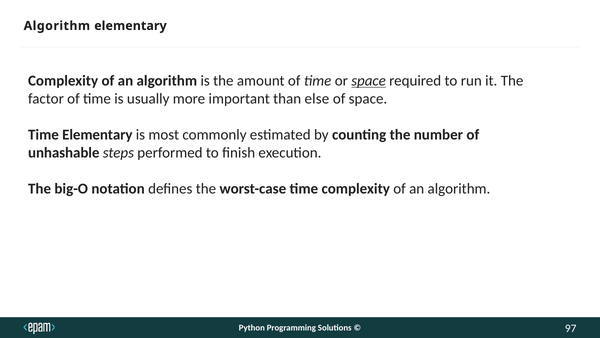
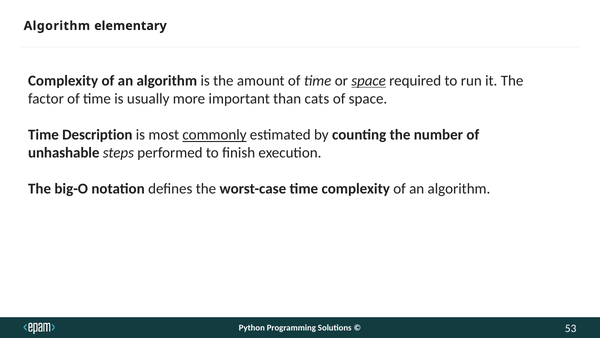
else: else -> cats (317, 99)
Time Elementary: Elementary -> Description (97, 135)
commonly underline: none -> present (214, 135)
97: 97 -> 53 (571, 328)
